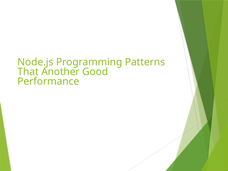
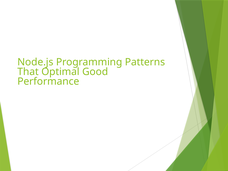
Another: Another -> Optimal (60, 72)
